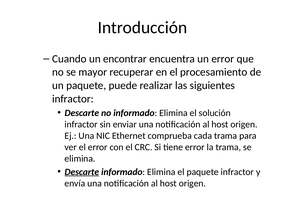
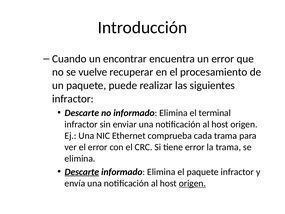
mayor: mayor -> vuelve (93, 72)
solución: solución -> terminal (215, 113)
origen underline: none -> present (192, 183)
